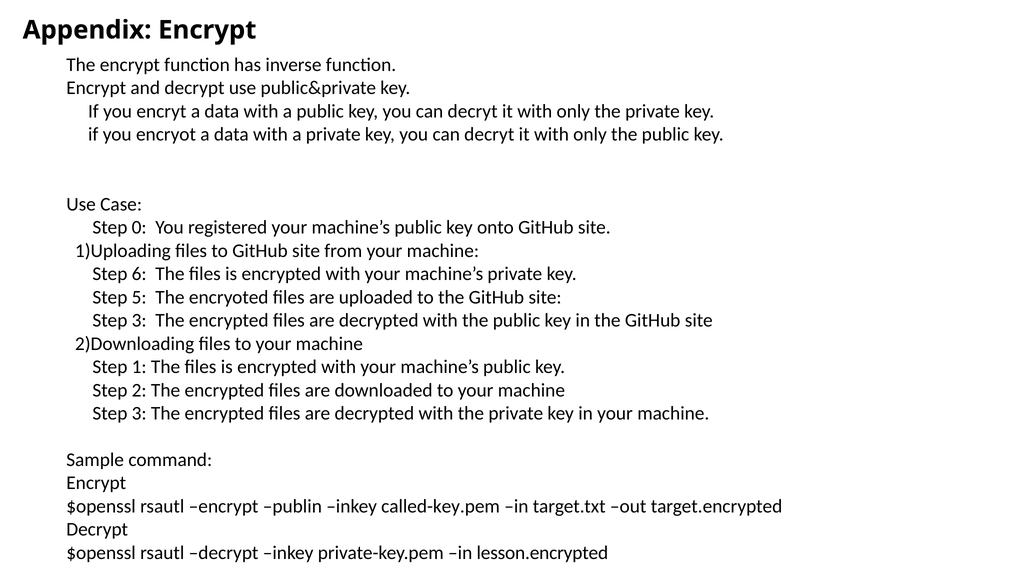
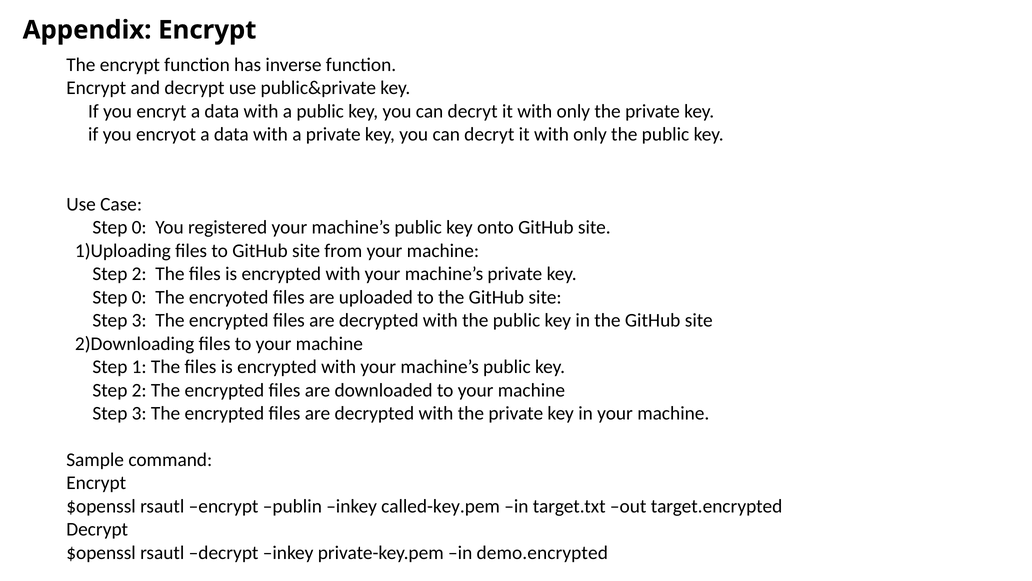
6: 6 -> 2 (139, 274)
5: 5 -> 0 (139, 297)
lesson.encrypted: lesson.encrypted -> demo.encrypted (542, 552)
